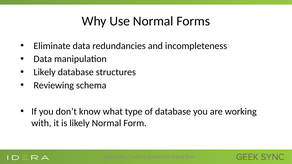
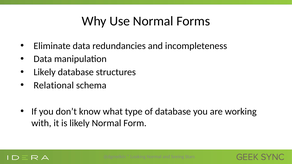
Reviewing: Reviewing -> Relational (54, 85)
